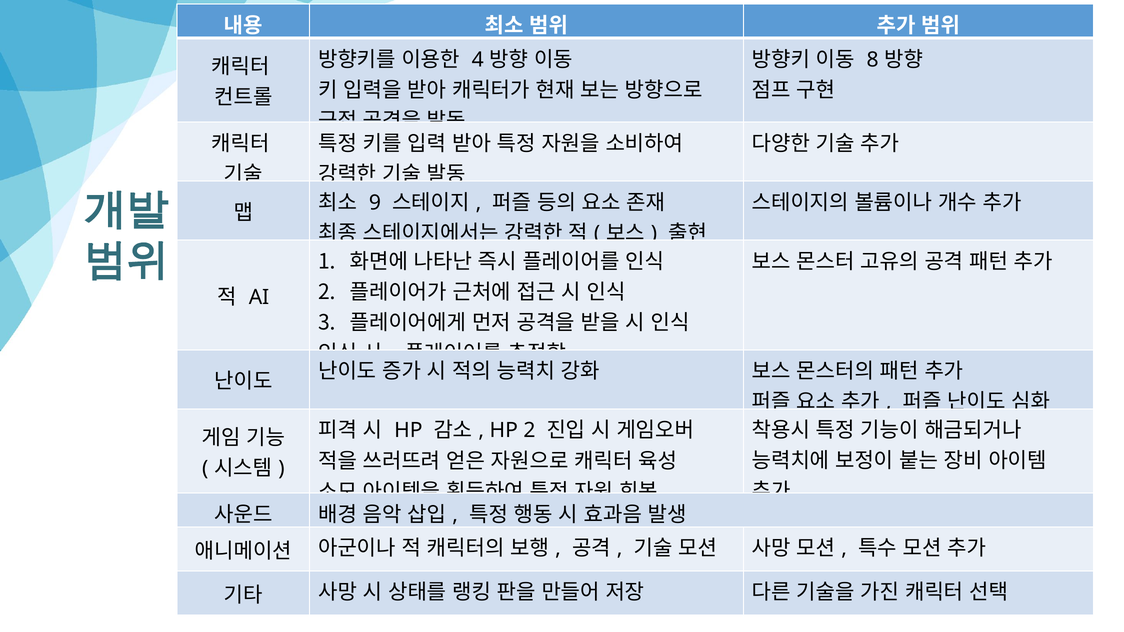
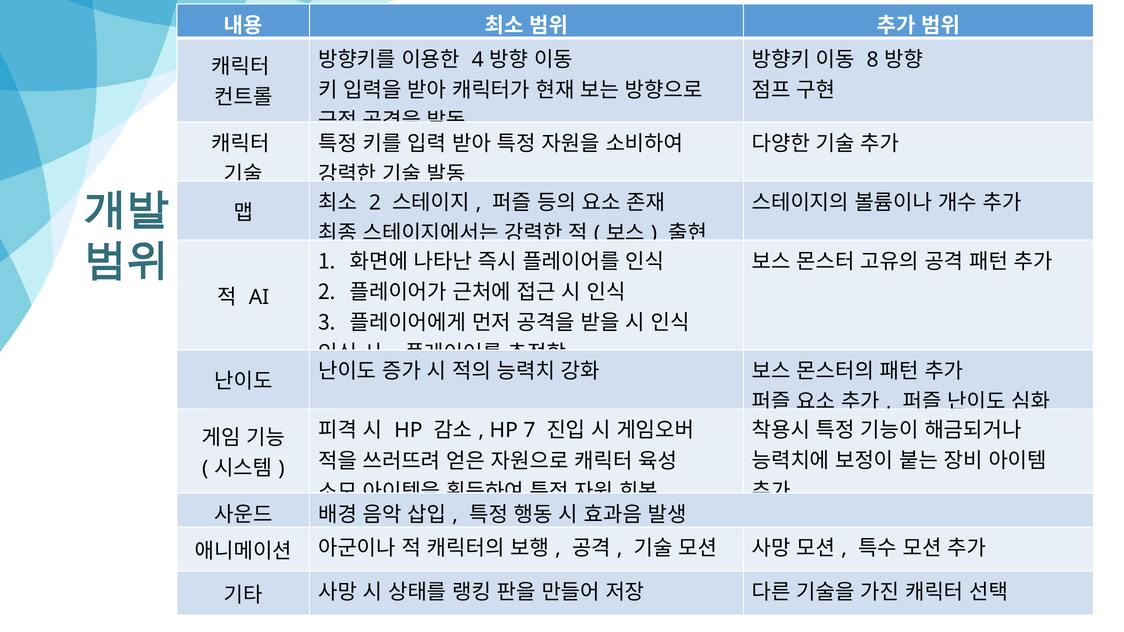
9: 9 -> 2 (375, 203)
HP 2: 2 -> 7 (529, 431)
